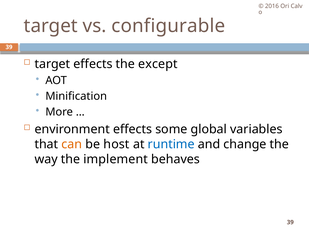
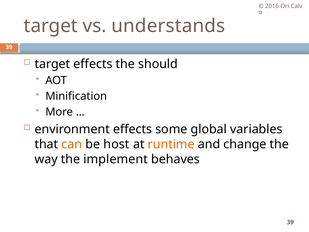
configurable: configurable -> understands (168, 26)
except: except -> should (158, 64)
runtime colour: blue -> orange (171, 144)
